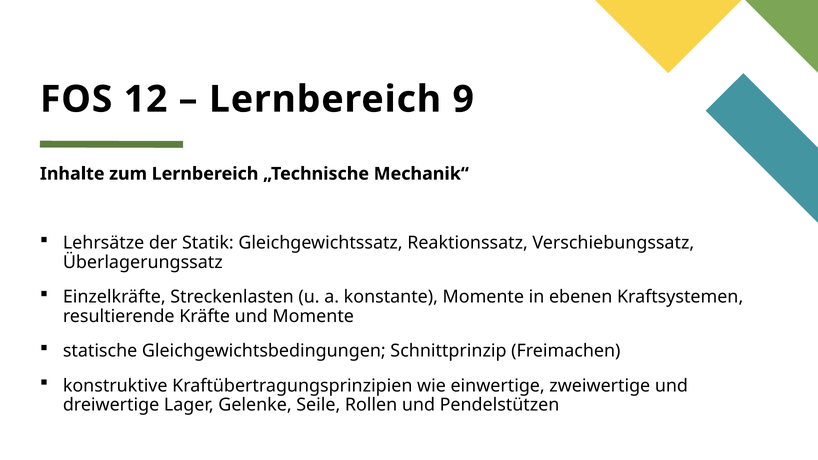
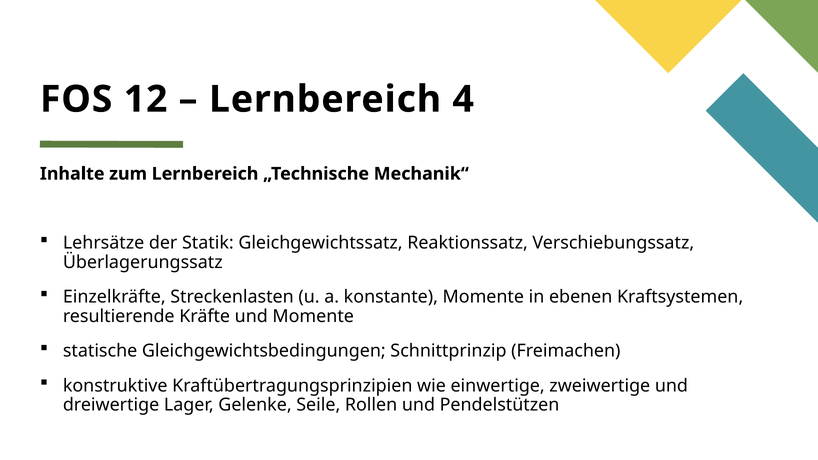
9: 9 -> 4 (463, 99)
